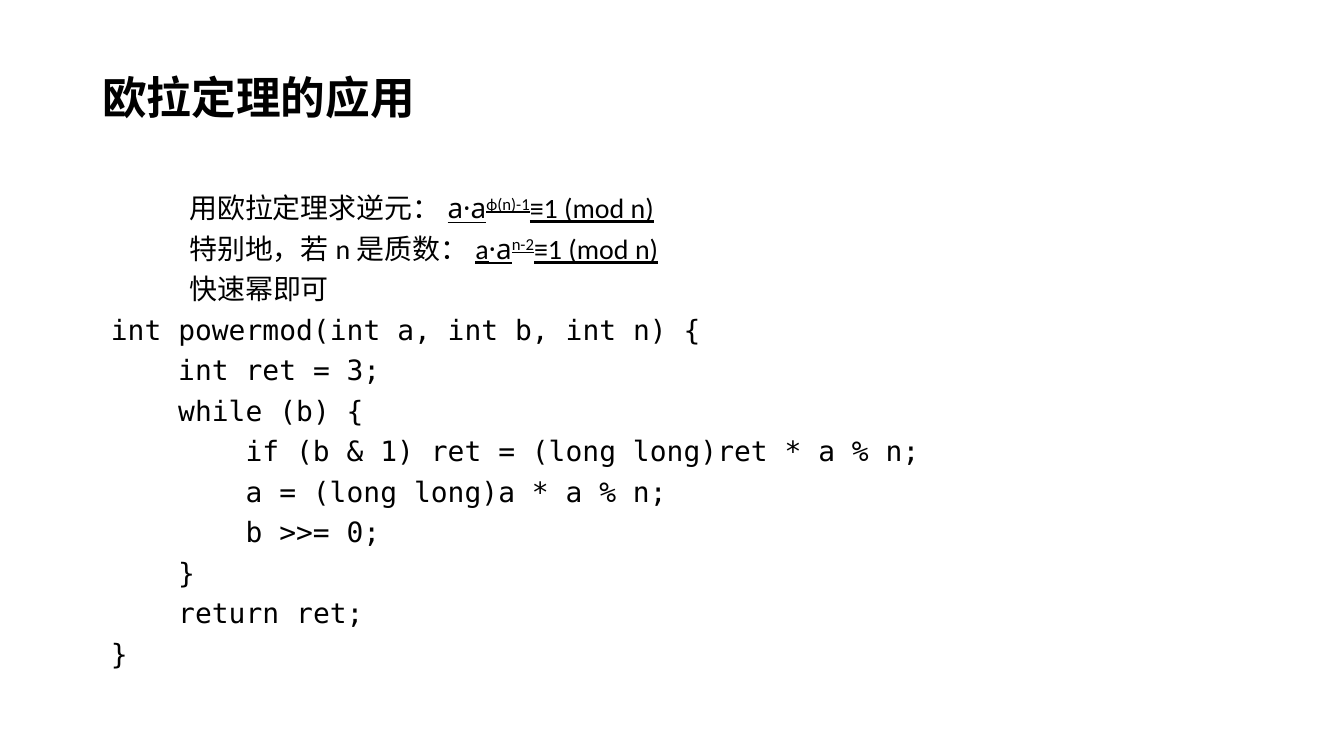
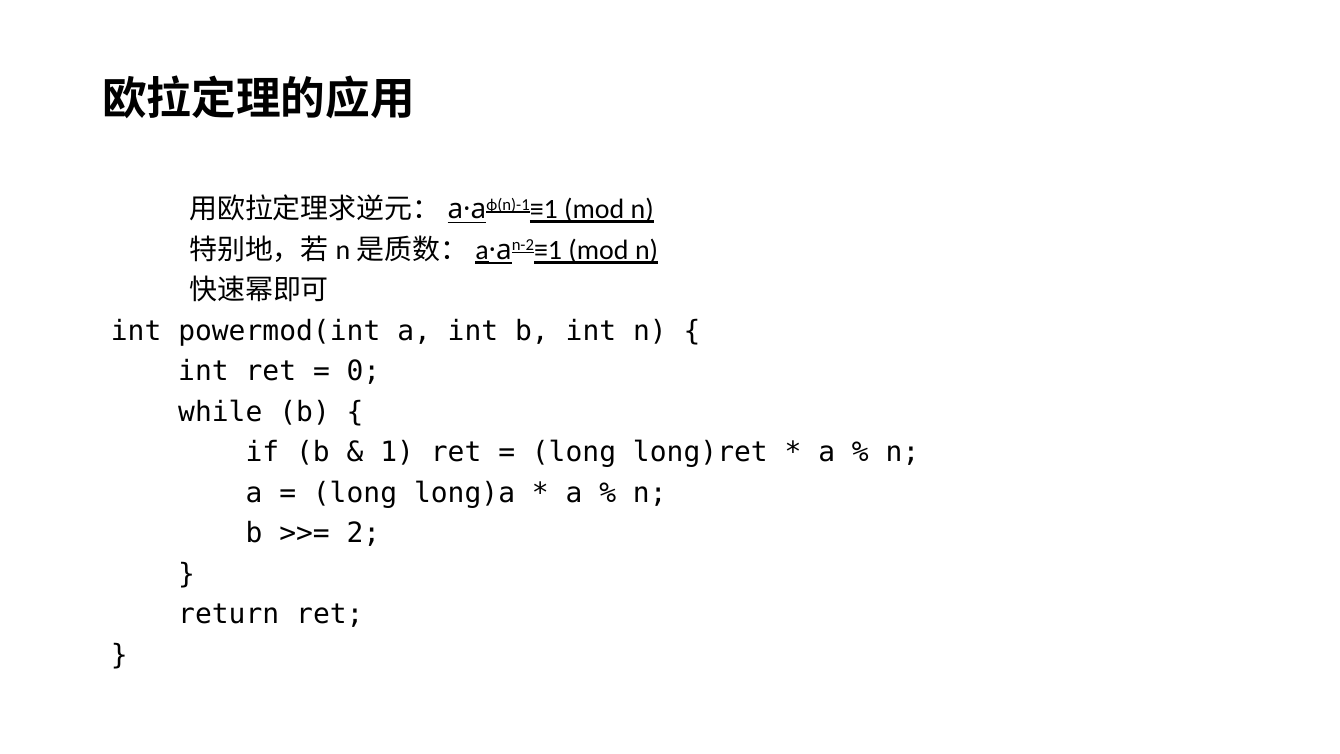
3: 3 -> 0 (363, 371)
0: 0 -> 2 (363, 533)
